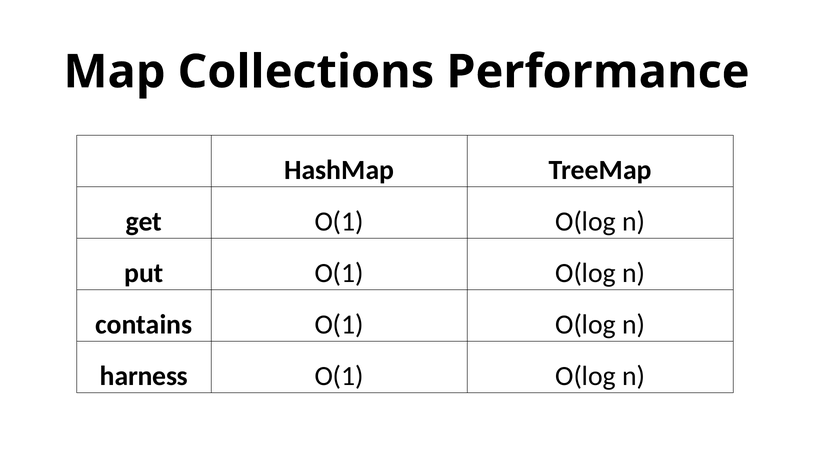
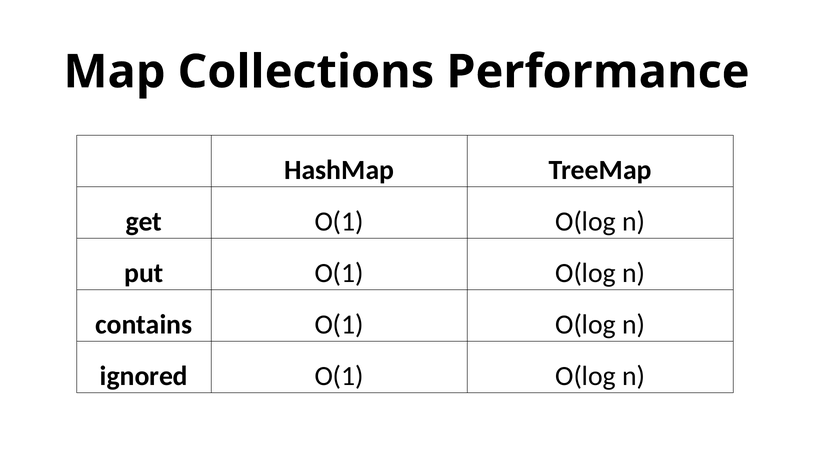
harness: harness -> ignored (144, 376)
